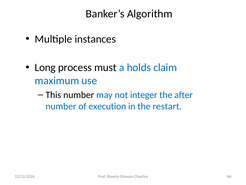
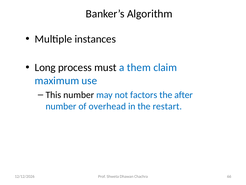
holds: holds -> them (139, 67)
integer: integer -> factors (144, 95)
execution: execution -> overhead (107, 106)
